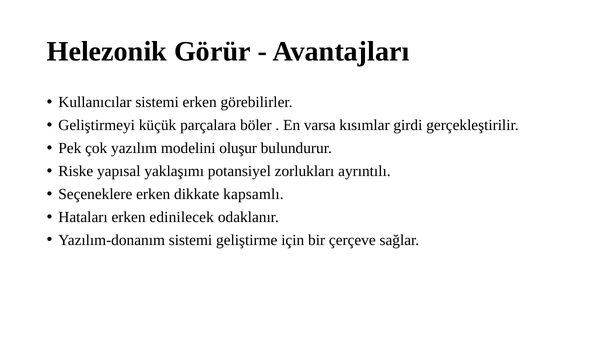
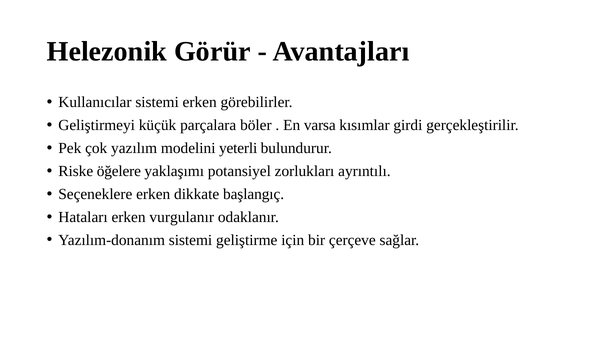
oluşur: oluşur -> yeterli (238, 148)
yapısal: yapısal -> öğelere (119, 171)
kapsamlı: kapsamlı -> başlangıç (254, 194)
edinilecek: edinilecek -> vurgulanır (182, 217)
